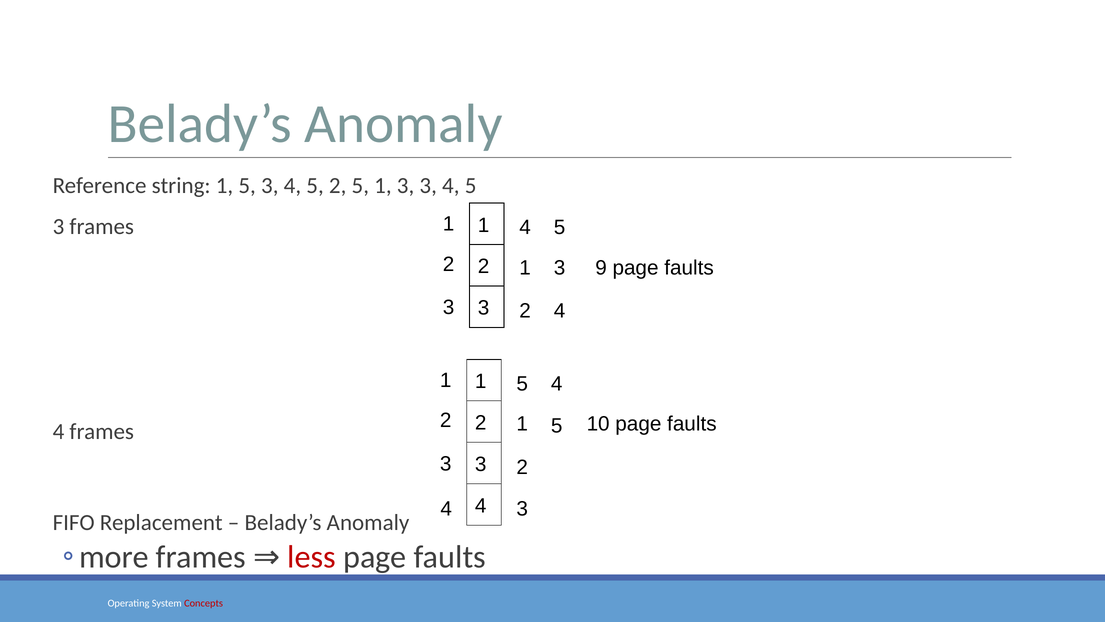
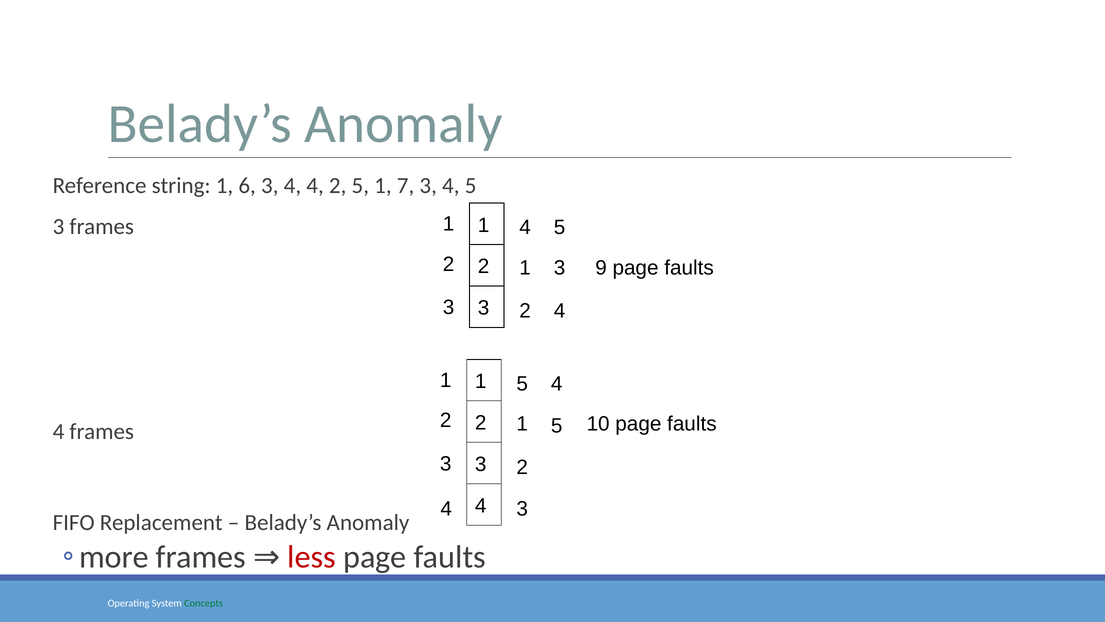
1 5: 5 -> 6 (247, 185)
5: 5 -> 4 (315, 185)
1 3: 3 -> 7 (406, 185)
Concepts colour: red -> green (204, 603)
